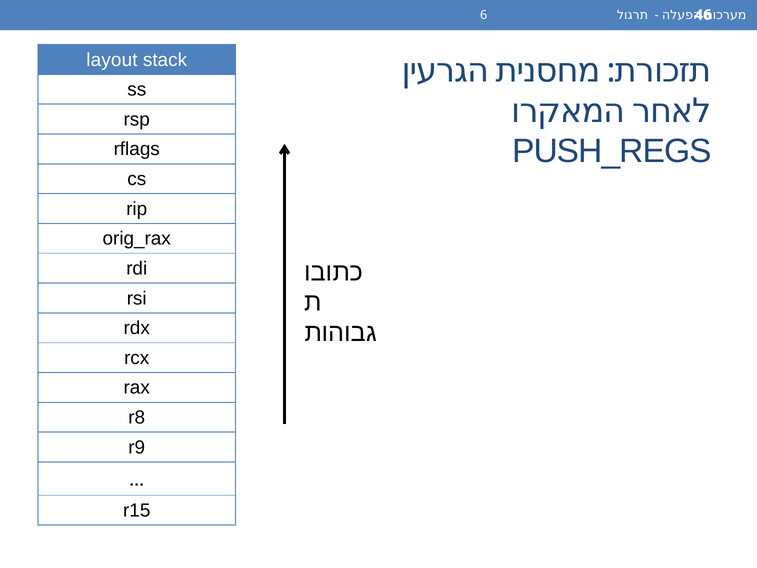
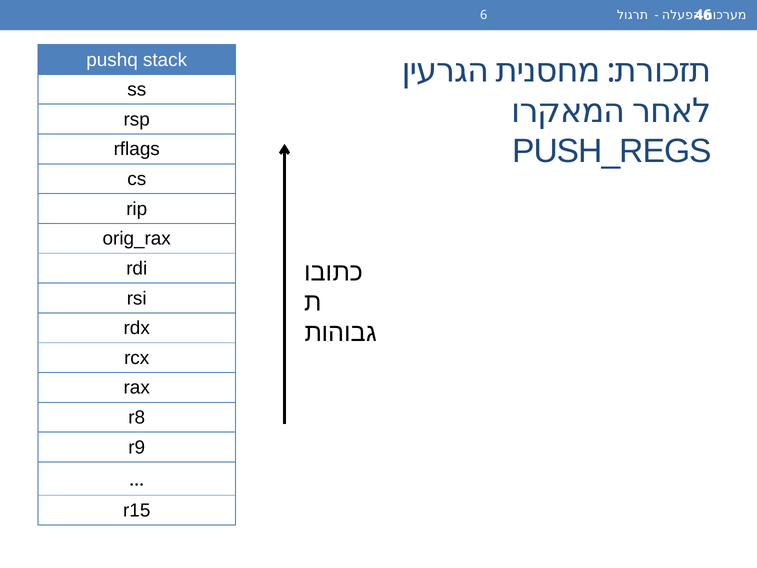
layout: layout -> pushq (112, 60)
